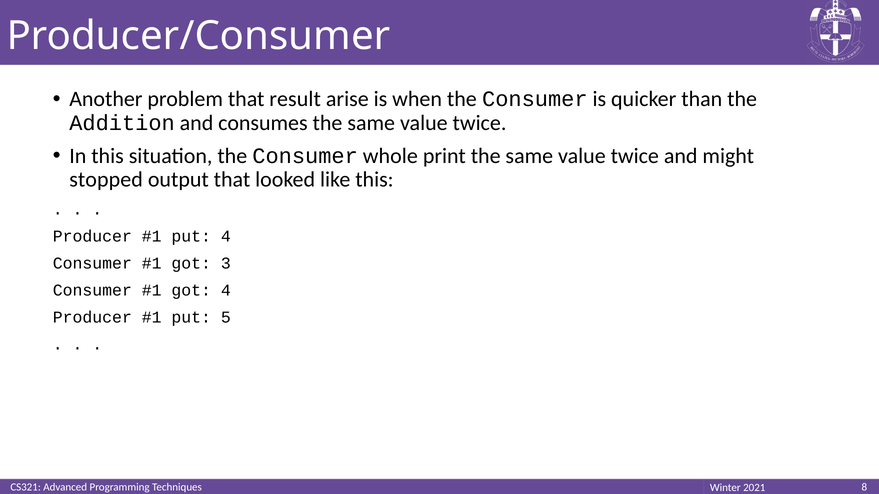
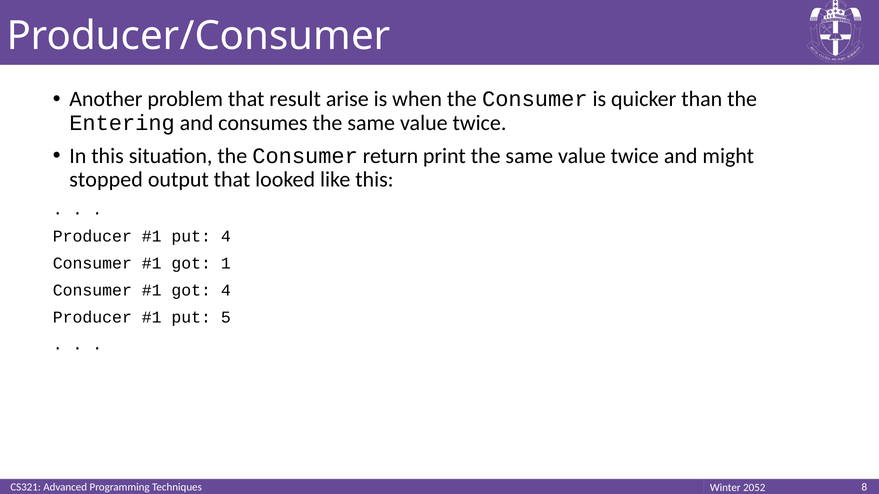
Addition: Addition -> Entering (122, 123)
whole: whole -> return (390, 156)
3: 3 -> 1 (226, 264)
2021: 2021 -> 2052 (754, 488)
